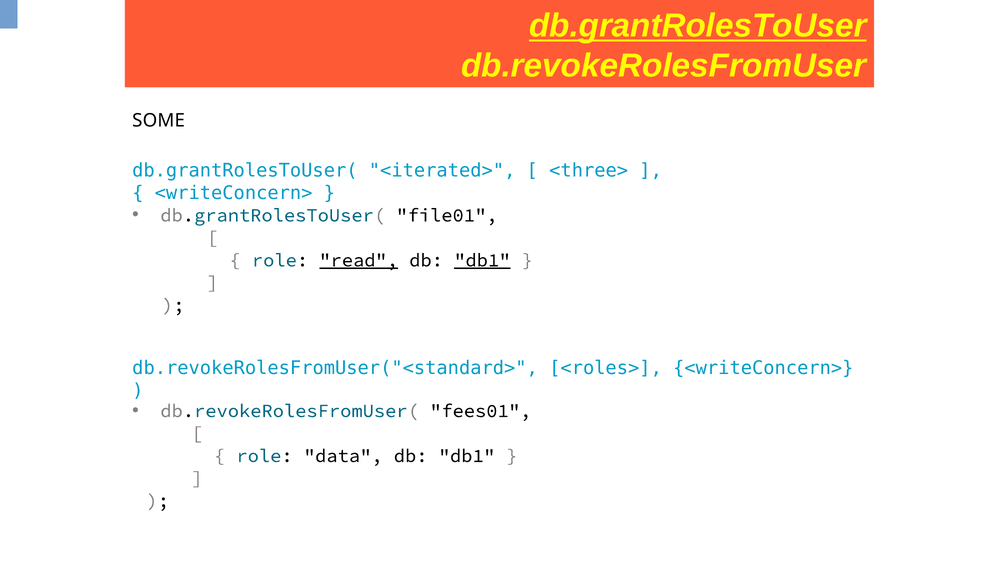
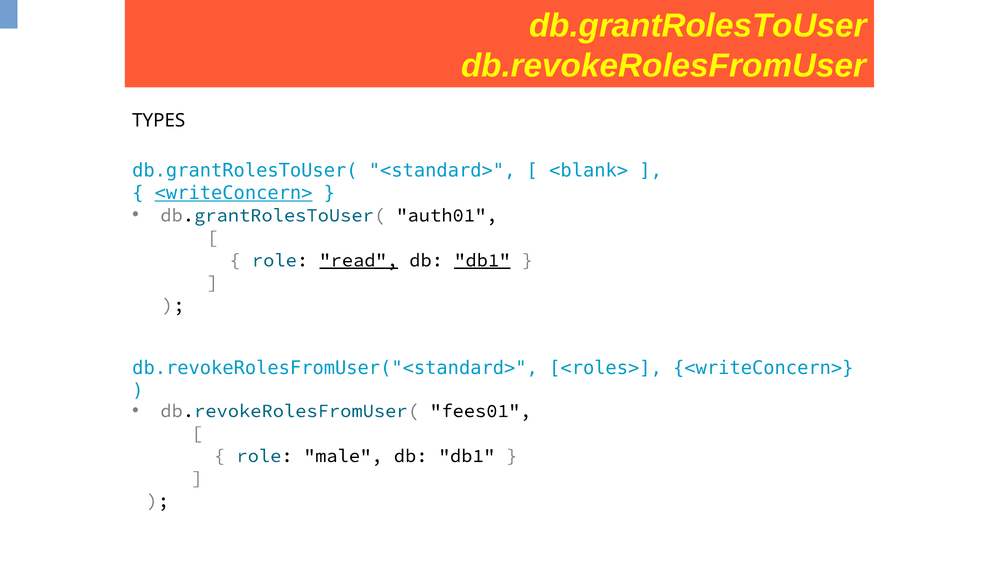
db.grantRolesToUser underline: present -> none (698, 26)
SOME: SOME -> TYPES (159, 121)
<iterated>: <iterated> -> <standard> (442, 170)
<three>: <three> -> <blank> (589, 170)
<writeConcern> underline: none -> present (234, 193)
file01: file01 -> auth01 (447, 215)
data: data -> male (343, 456)
